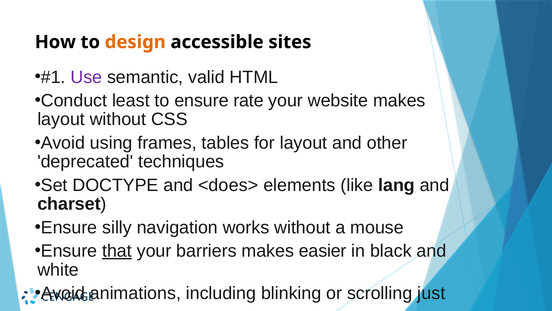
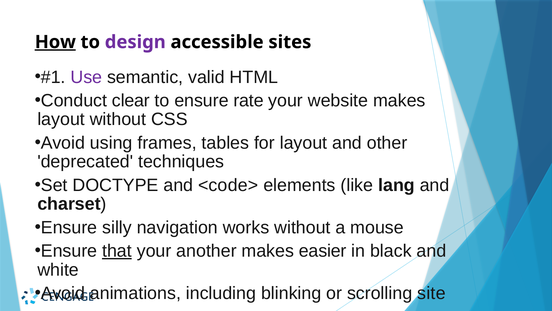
How underline: none -> present (55, 42)
design colour: orange -> purple (135, 42)
least: least -> clear (131, 100)
<does>: <does> -> <code> (228, 185)
barriers: barriers -> another (206, 251)
just: just -> site (431, 293)
